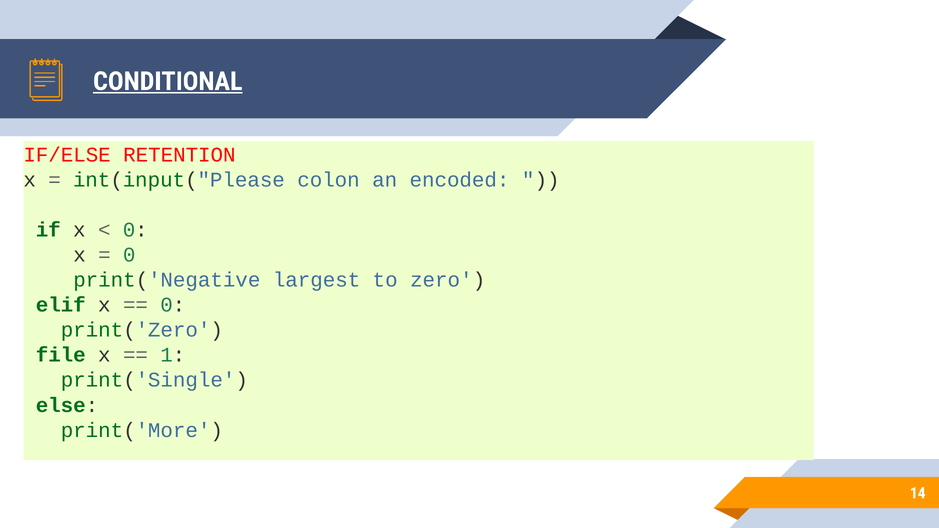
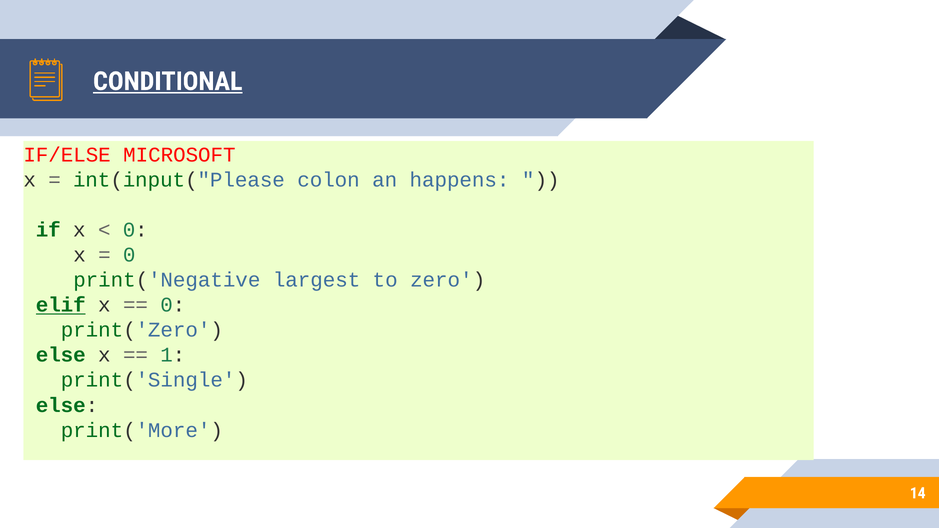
RETENTION: RETENTION -> MICROSOFT (179, 155)
encoded: encoded -> happens (460, 180)
elif underline: none -> present (61, 305)
file: file -> else (61, 355)
